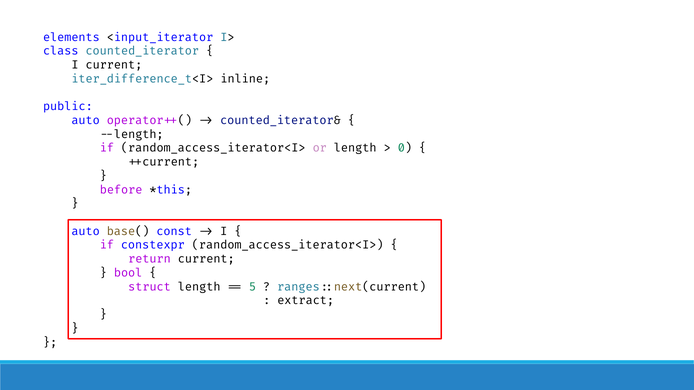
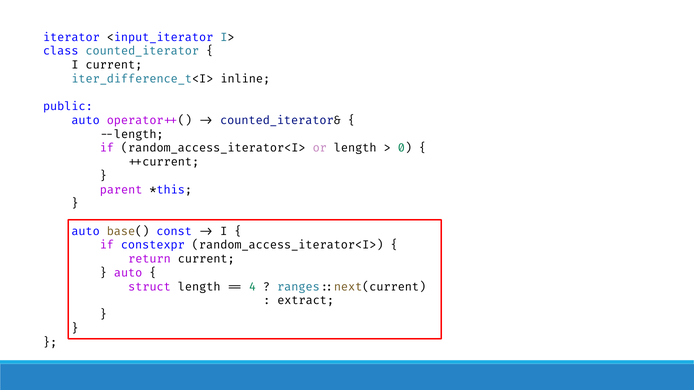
elements: elements -> iterator (71, 37)
before: before -> parent (121, 190)
bool: bool -> auto (128, 273)
5: 5 -> 4 (252, 287)
